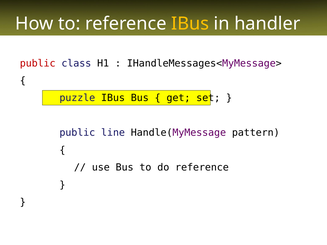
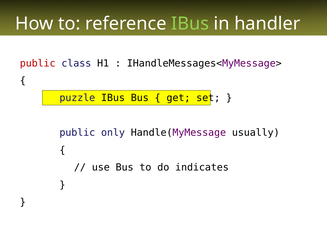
IBus colour: yellow -> light green (190, 24)
line: line -> only (113, 133)
pattern: pattern -> usually (256, 133)
do reference: reference -> indicates (202, 168)
